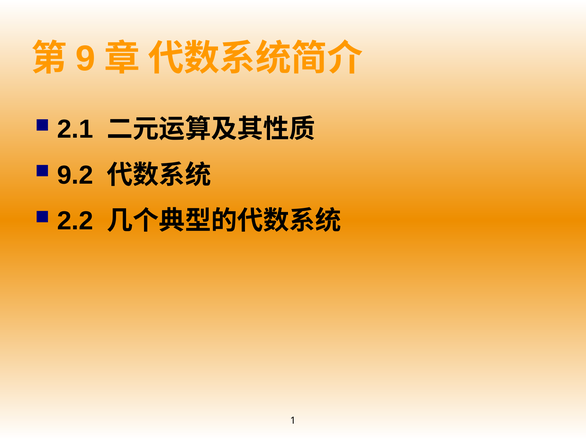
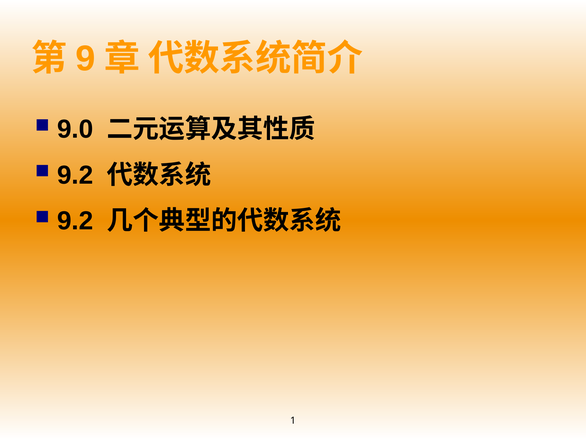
2.1: 2.1 -> 9.0 (75, 129)
2.2: 2.2 -> 9.2 (75, 221)
